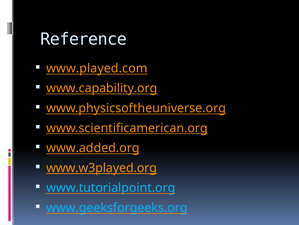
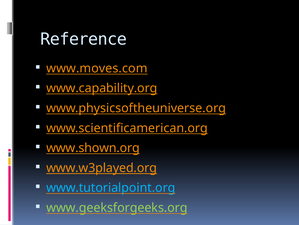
www.played.com: www.played.com -> www.moves.com (97, 68)
www.added.org: www.added.org -> www.shown.org (93, 148)
www.geeksforgeeks.org colour: light blue -> light green (117, 207)
